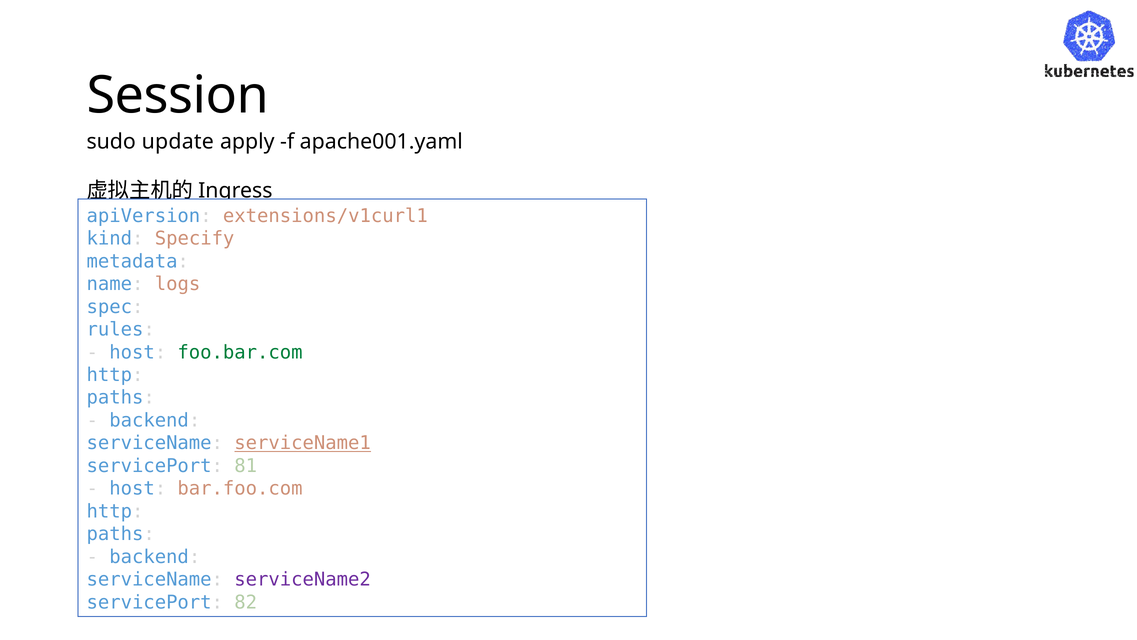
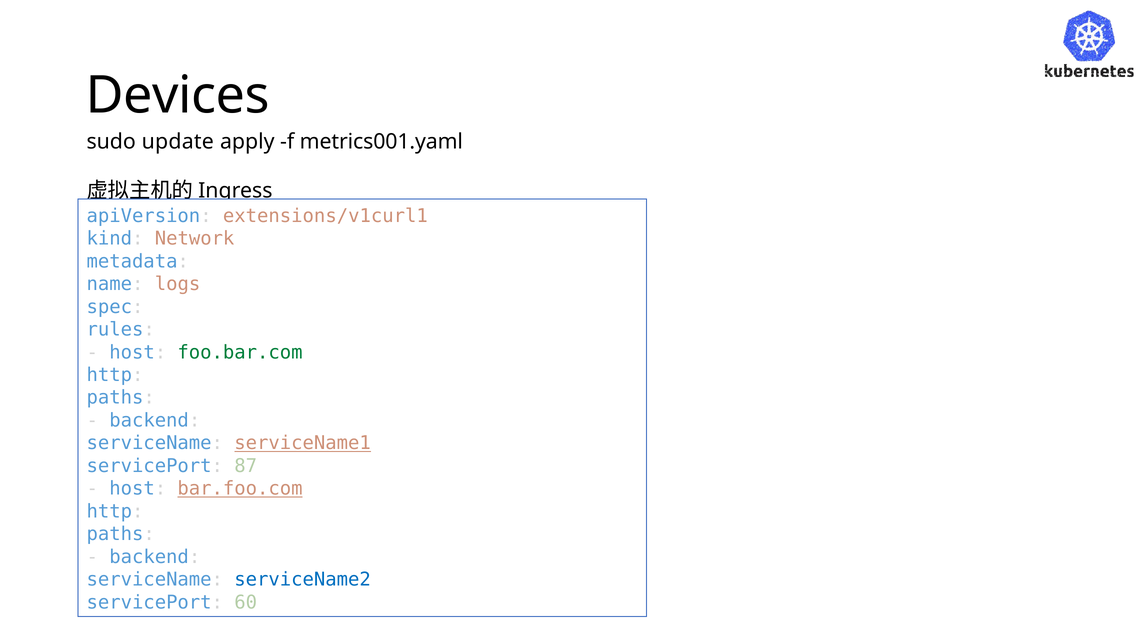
Session: Session -> Devices (178, 96)
apache001.yaml: apache001.yaml -> metrics001.yaml (381, 142)
Specify: Specify -> Network (195, 238)
81: 81 -> 87 (246, 466)
bar.foo.com underline: none -> present (240, 488)
serviceName2 colour: purple -> blue (303, 579)
82: 82 -> 60 (246, 602)
